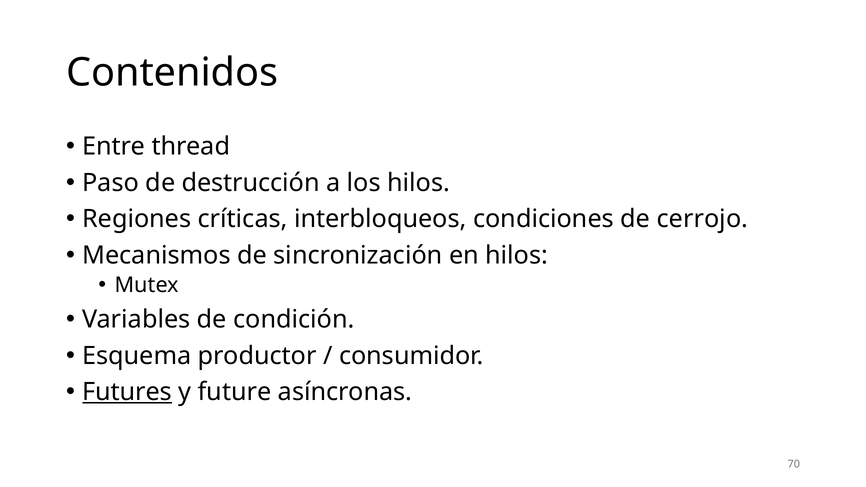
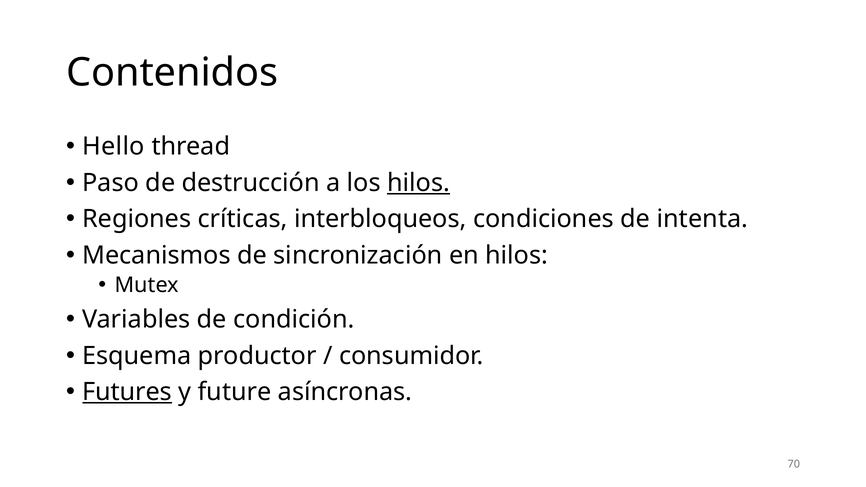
Entre: Entre -> Hello (114, 146)
hilos underline: none -> present (419, 183)
cerrojo: cerrojo -> intenta (702, 219)
